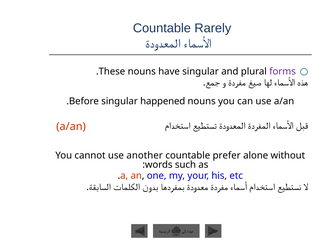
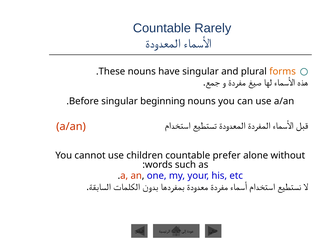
forms colour: purple -> orange (283, 71)
happened: happened -> beginning (163, 101)
another: another -> children (145, 156)
